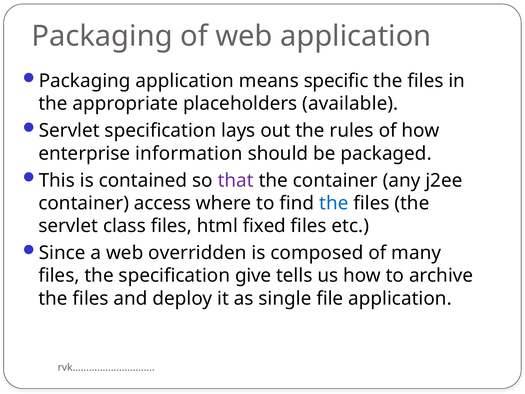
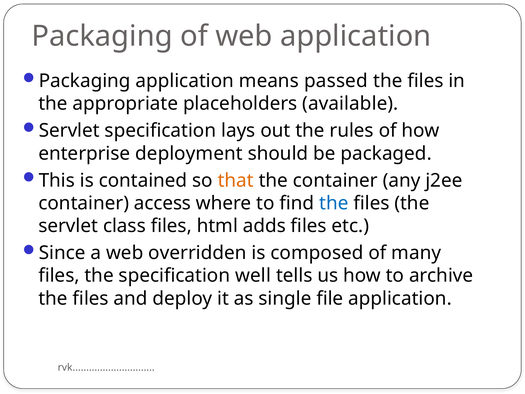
specific: specific -> passed (336, 81)
information: information -> deployment (189, 153)
that colour: purple -> orange (236, 180)
fixed: fixed -> adds (264, 226)
give: give -> well (253, 276)
